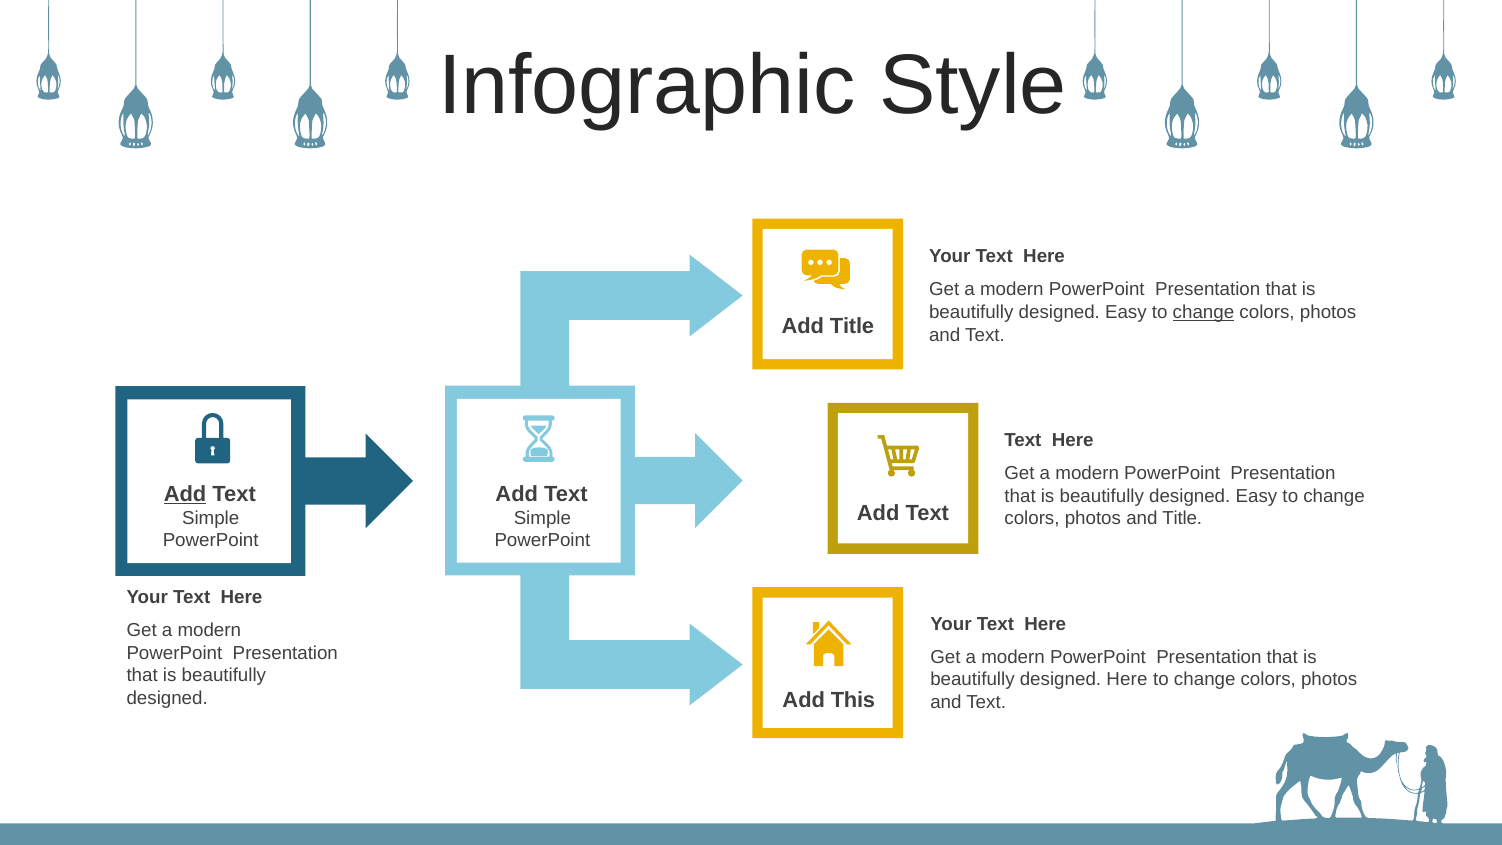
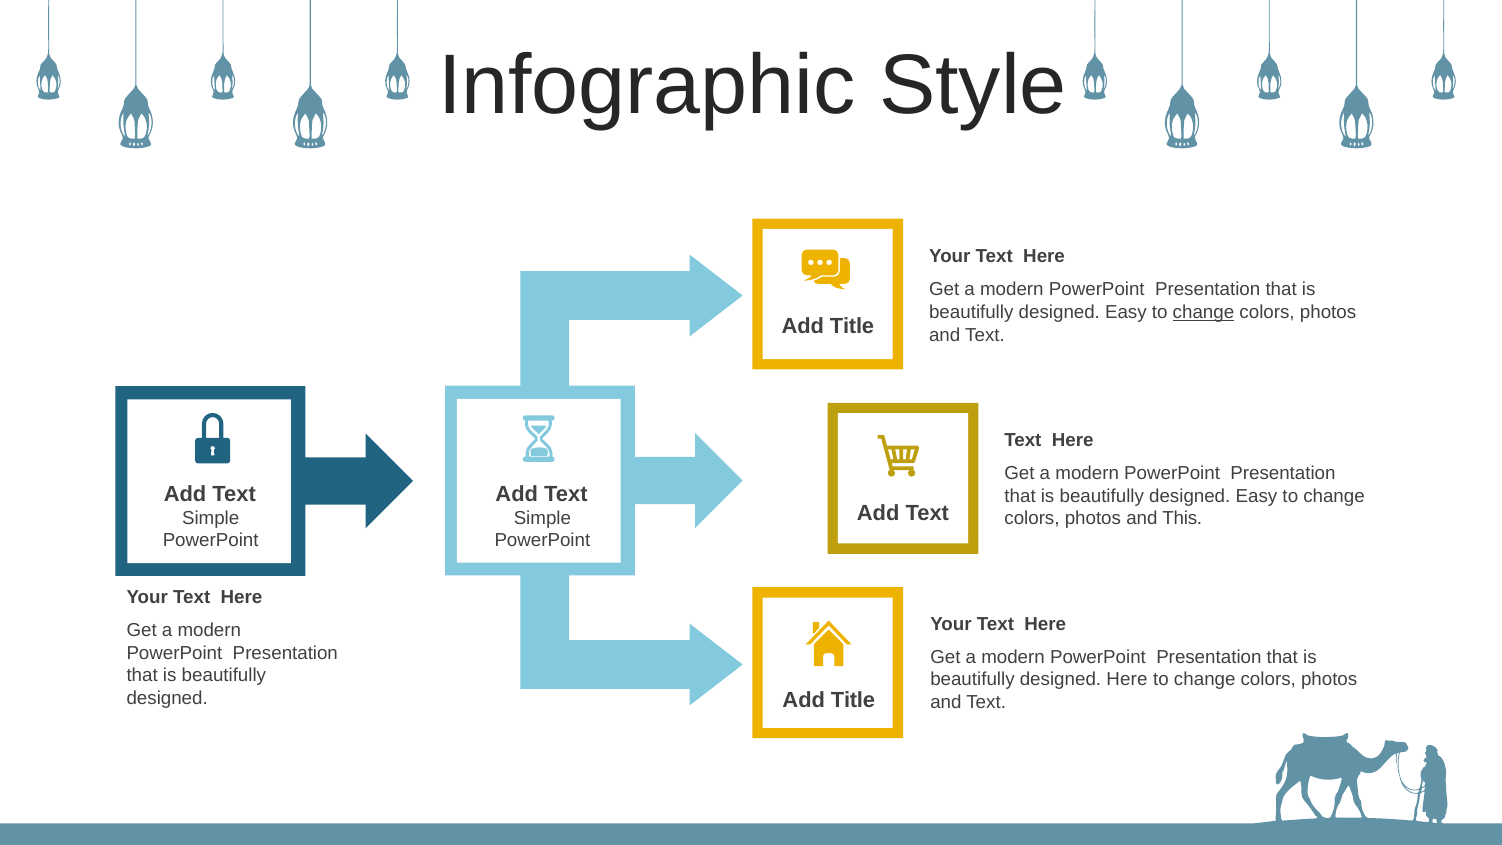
Add underline: present -> none (185, 494)
and Title: Title -> This (1182, 518)
This: This -> Title (853, 700)
